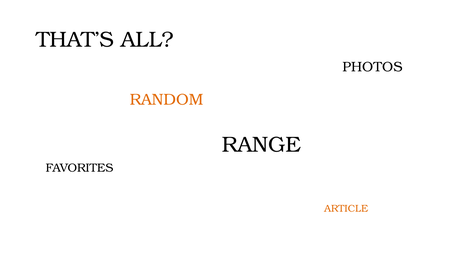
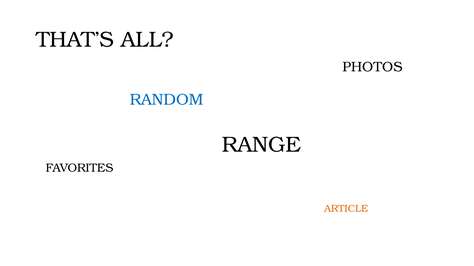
RANDOM colour: orange -> blue (167, 100)
